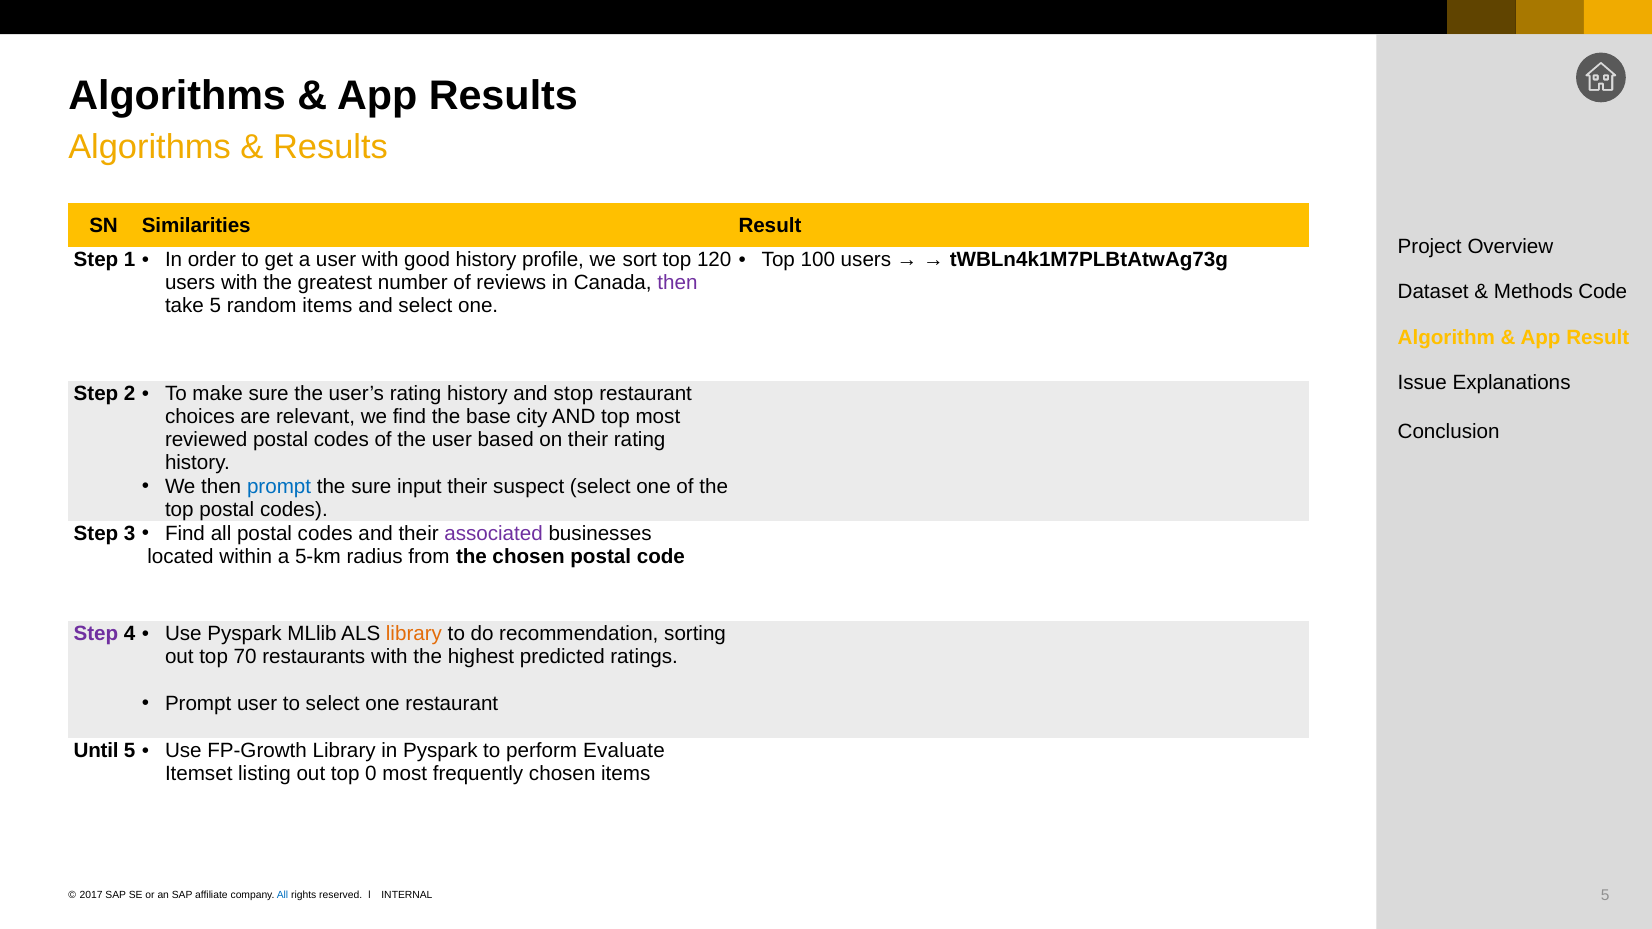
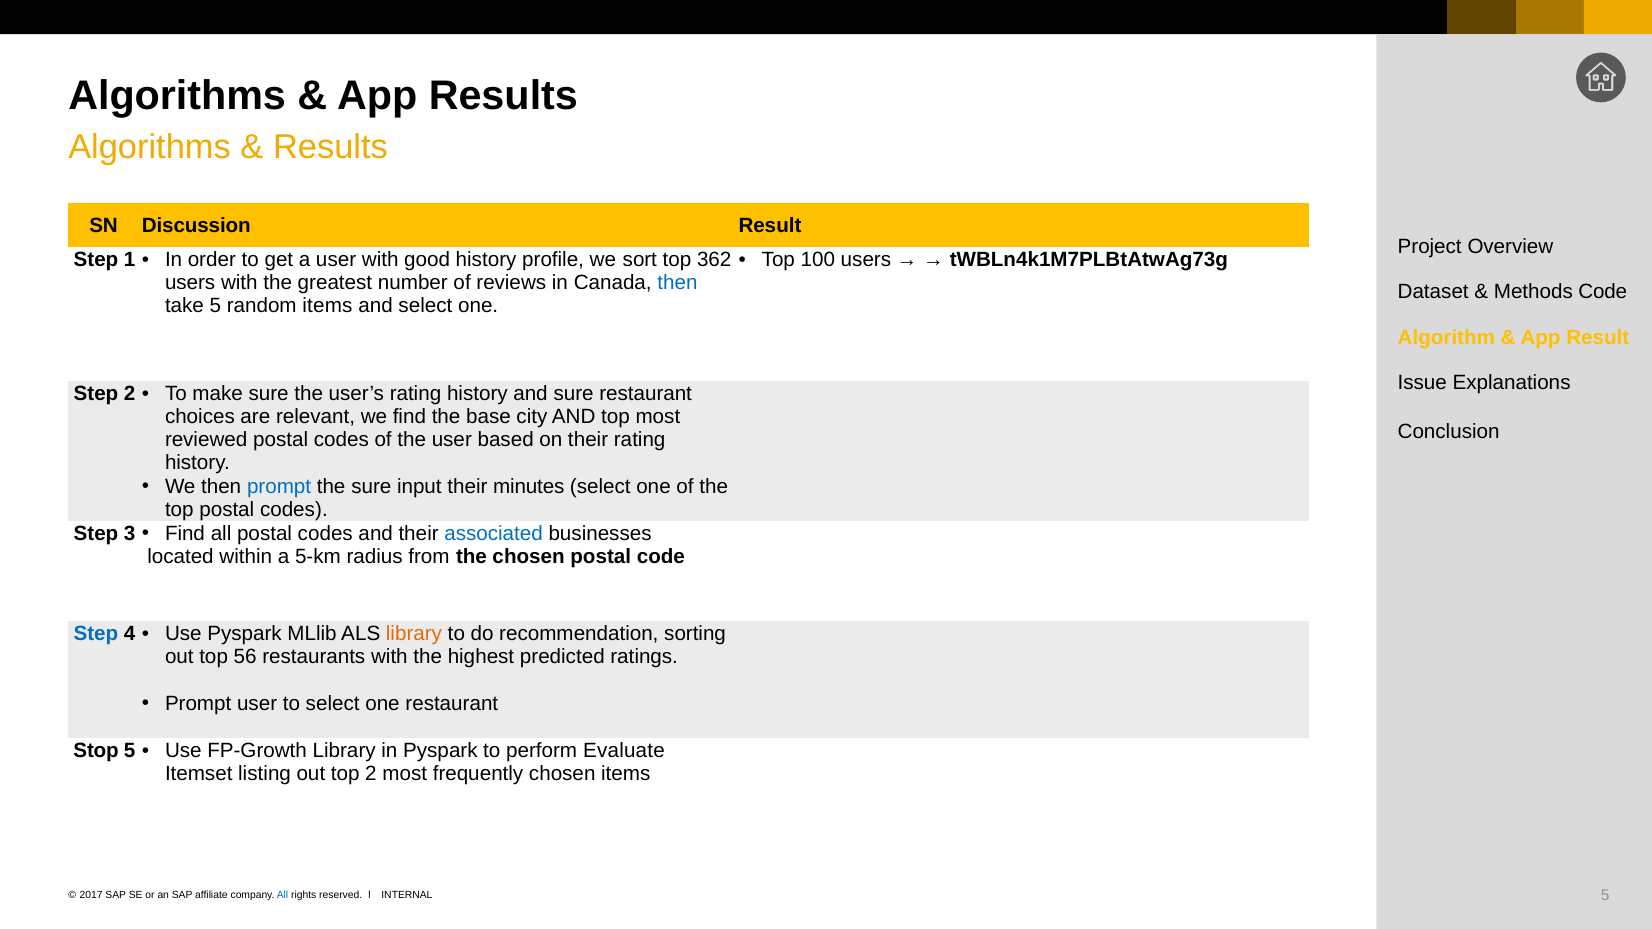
Similarities: Similarities -> Discussion (196, 226)
120: 120 -> 362 (714, 260)
then colour: purple -> blue (677, 283)
and stop: stop -> sure (574, 394)
suspect: suspect -> minutes (529, 486)
associated colour: purple -> blue (494, 533)
Step colour: purple -> blue (96, 634)
70: 70 -> 56 (245, 657)
Until: Until -> Stop (96, 750)
top 0: 0 -> 2 (371, 773)
